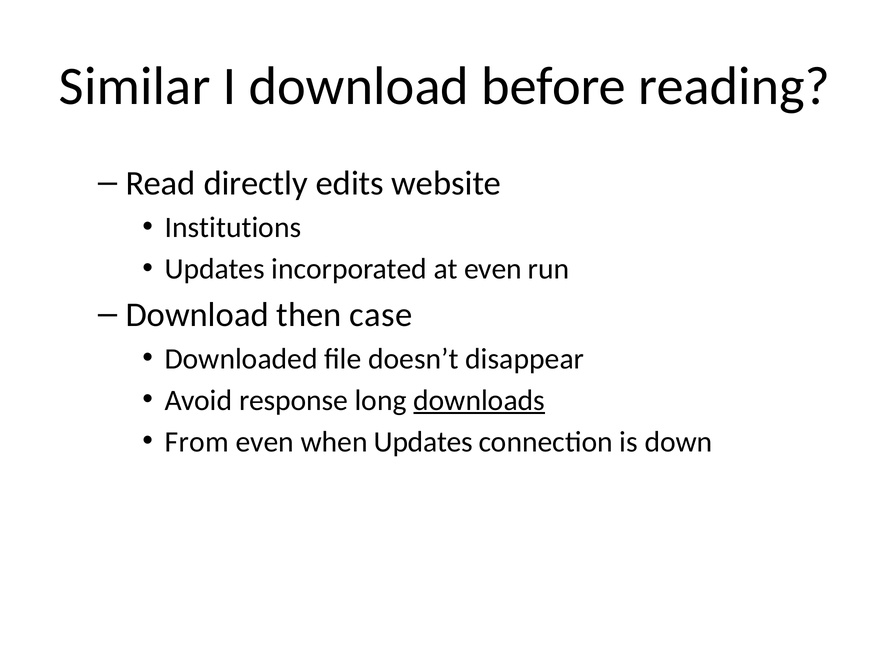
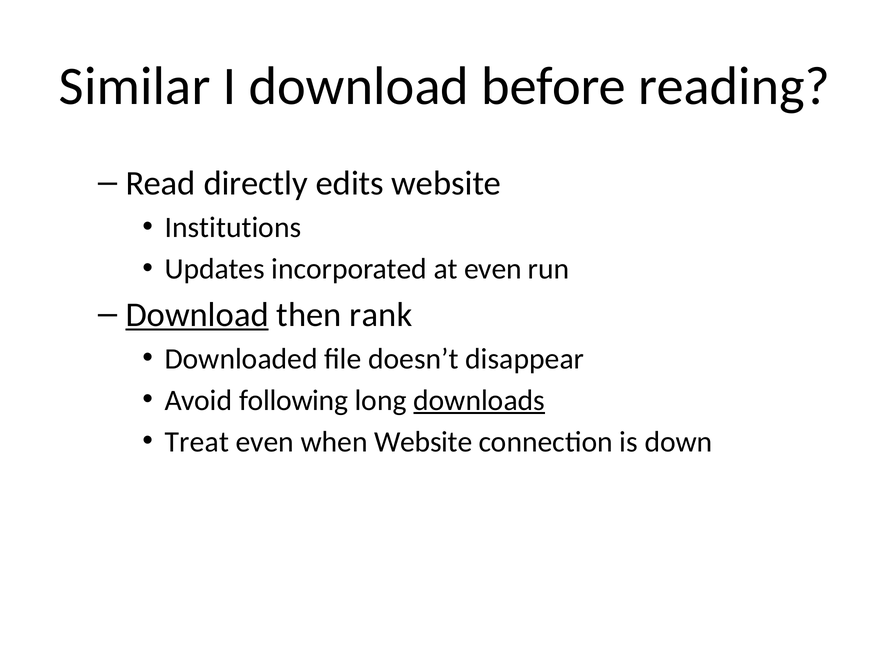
Download underline: none -> present (197, 315)
case: case -> rank (381, 315)
response: response -> following (294, 401)
From: From -> Treat (197, 442)
when Updates: Updates -> Website (423, 442)
